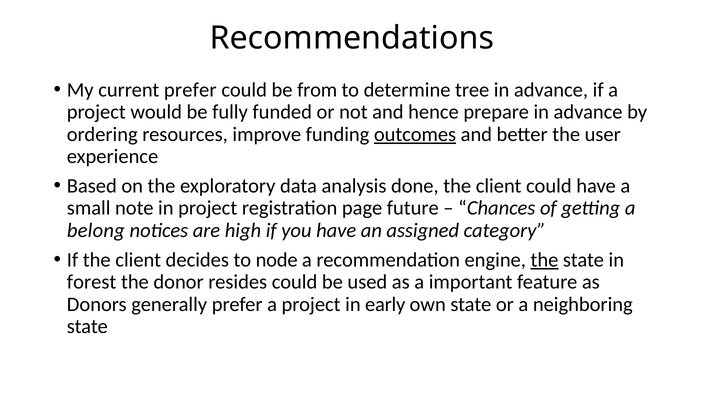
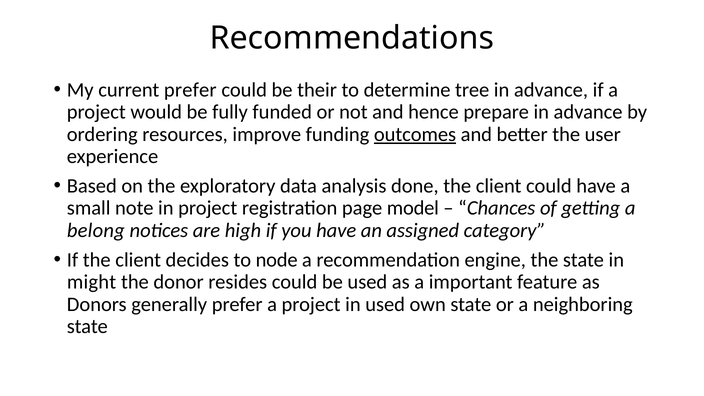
from: from -> their (317, 90)
future: future -> model (413, 208)
the underline: present -> none (544, 260)
forest: forest -> might (92, 282)
in early: early -> used (385, 304)
